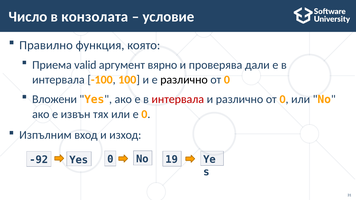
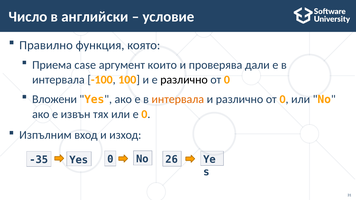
конзолата: конзолата -> английски (95, 17)
valid: valid -> case (85, 65)
вярно: вярно -> които (162, 65)
интервала colour: red -> orange (178, 99)
-92: -92 -> -35 (39, 160)
19: 19 -> 26 (172, 160)
